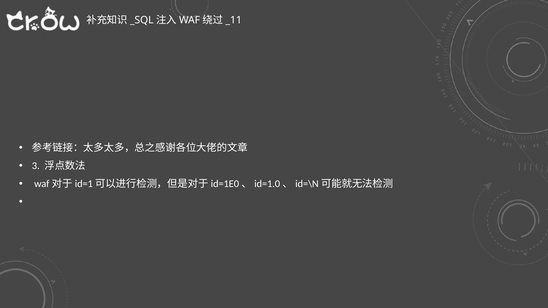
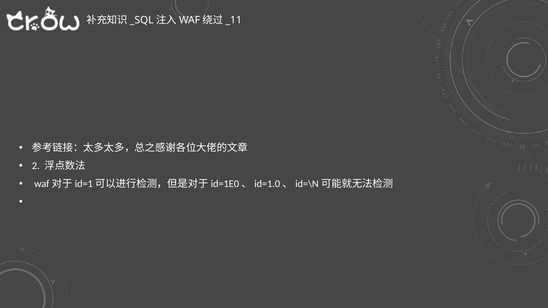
3: 3 -> 2 (36, 166)
